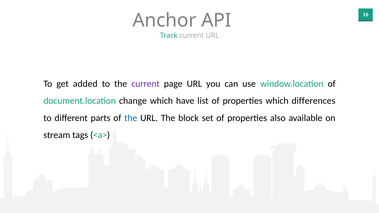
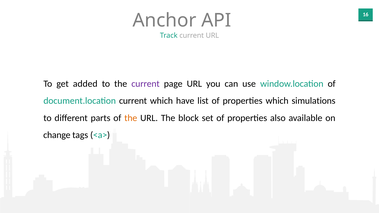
document.location change: change -> current (133, 101)
differences: differences -> simulations (314, 101)
the colour: blue -> orange (131, 118)
stream: stream -> change (57, 135)
